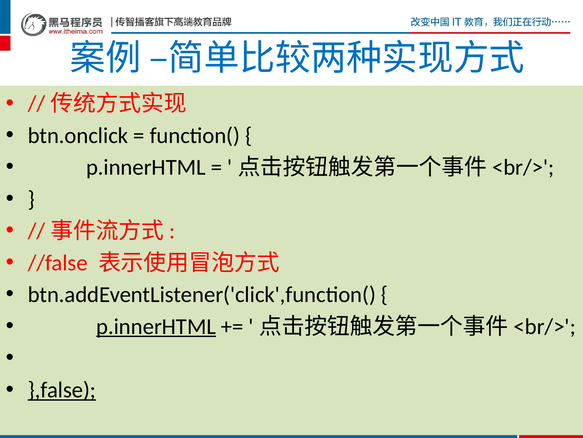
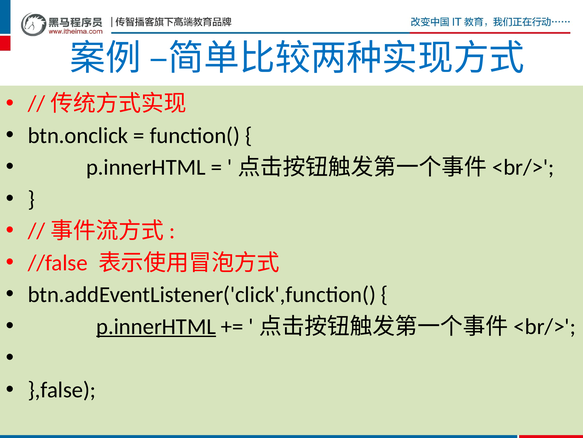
},false underline: present -> none (62, 389)
